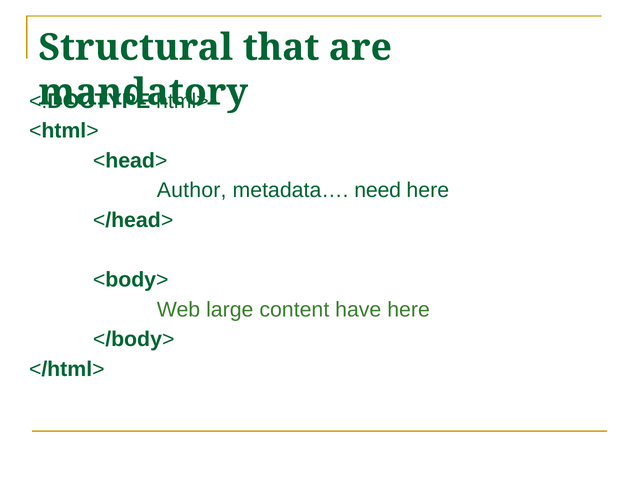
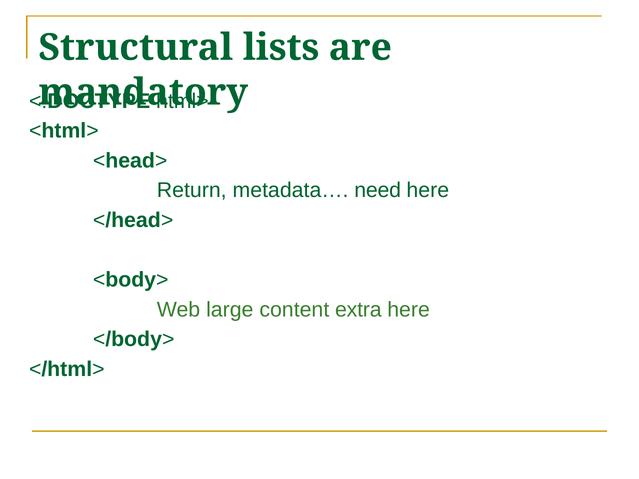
that: that -> lists (281, 48)
Author: Author -> Return (192, 191)
have: have -> extra (358, 310)
